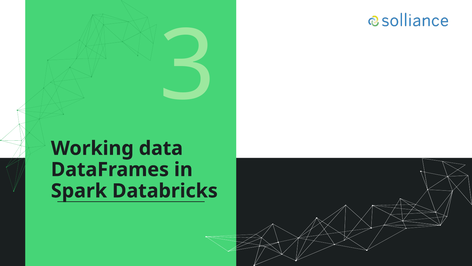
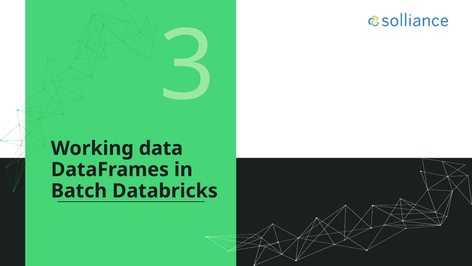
Spark: Spark -> Batch (79, 191)
